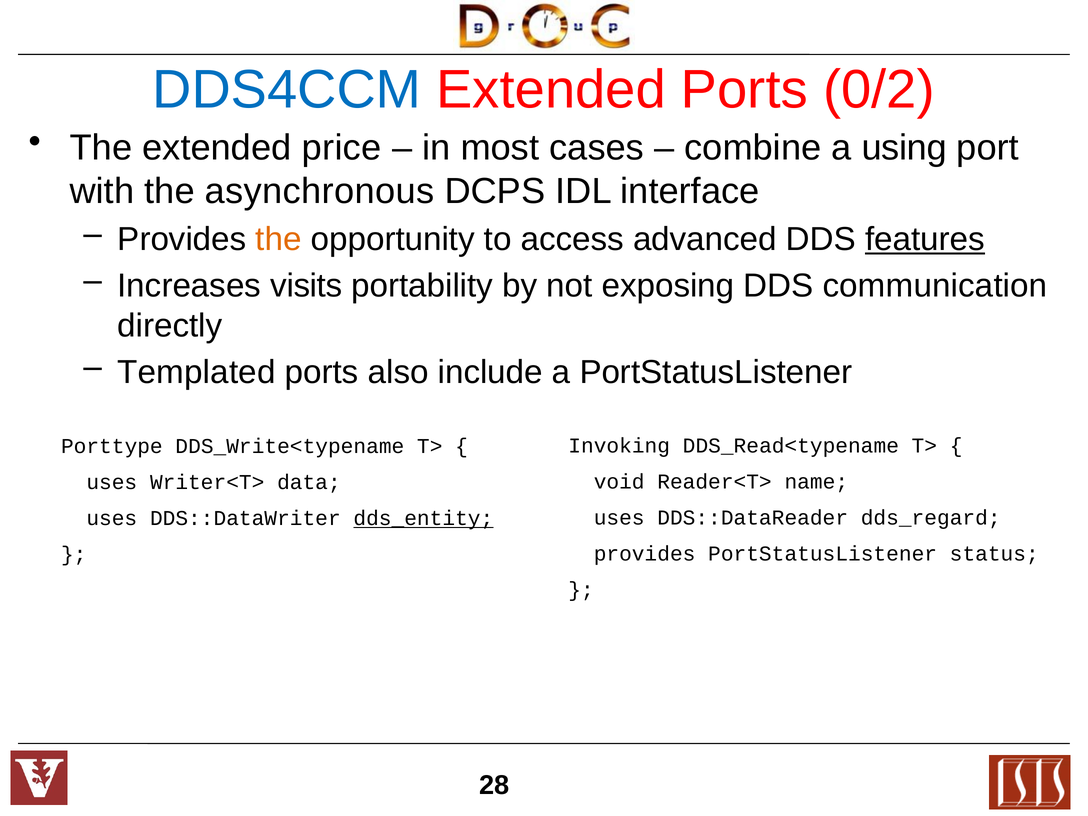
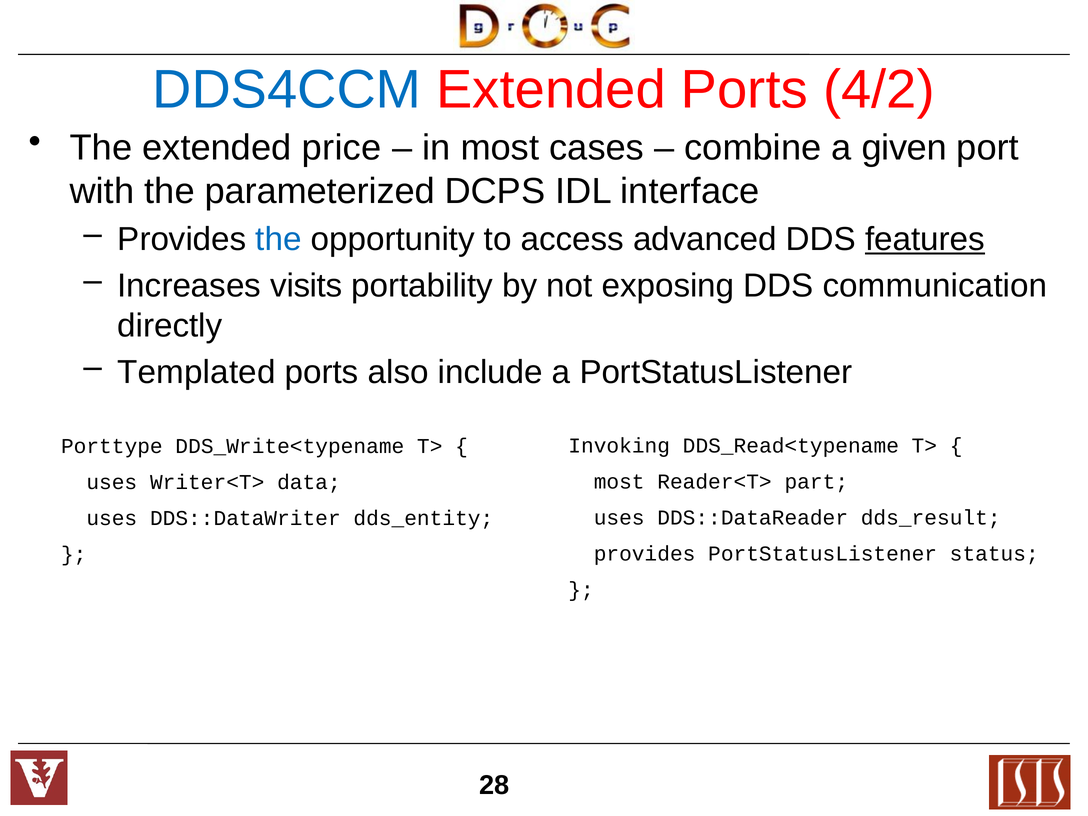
0/2: 0/2 -> 4/2 (879, 90)
using: using -> given (904, 148)
asynchronous: asynchronous -> parameterized (320, 191)
the colour: orange -> blue (279, 239)
void: void -> most (619, 482)
name: name -> part (816, 482)
dds_regard: dds_regard -> dds_result (931, 518)
dds_entity underline: present -> none (423, 518)
